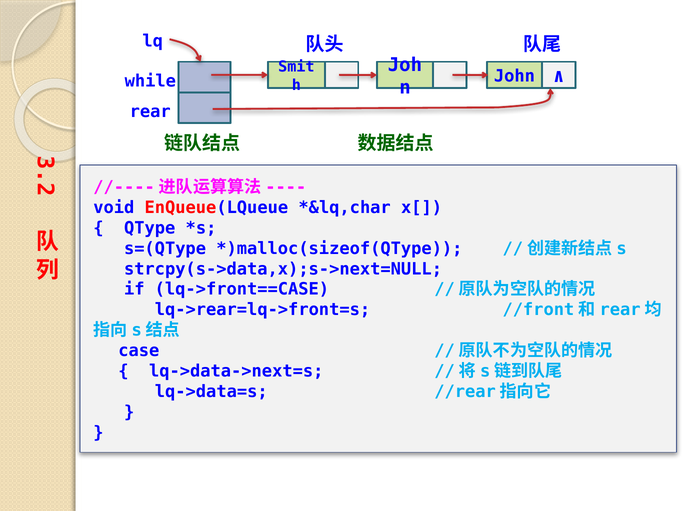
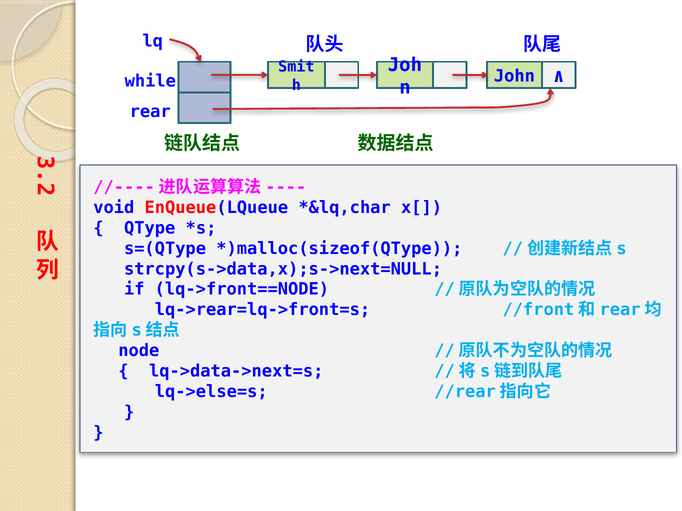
lq->front==CASE: lq->front==CASE -> lq->front==NODE (242, 290)
case: case -> node (139, 351)
lq->data=s: lq->data=s -> lq->else=s (211, 392)
